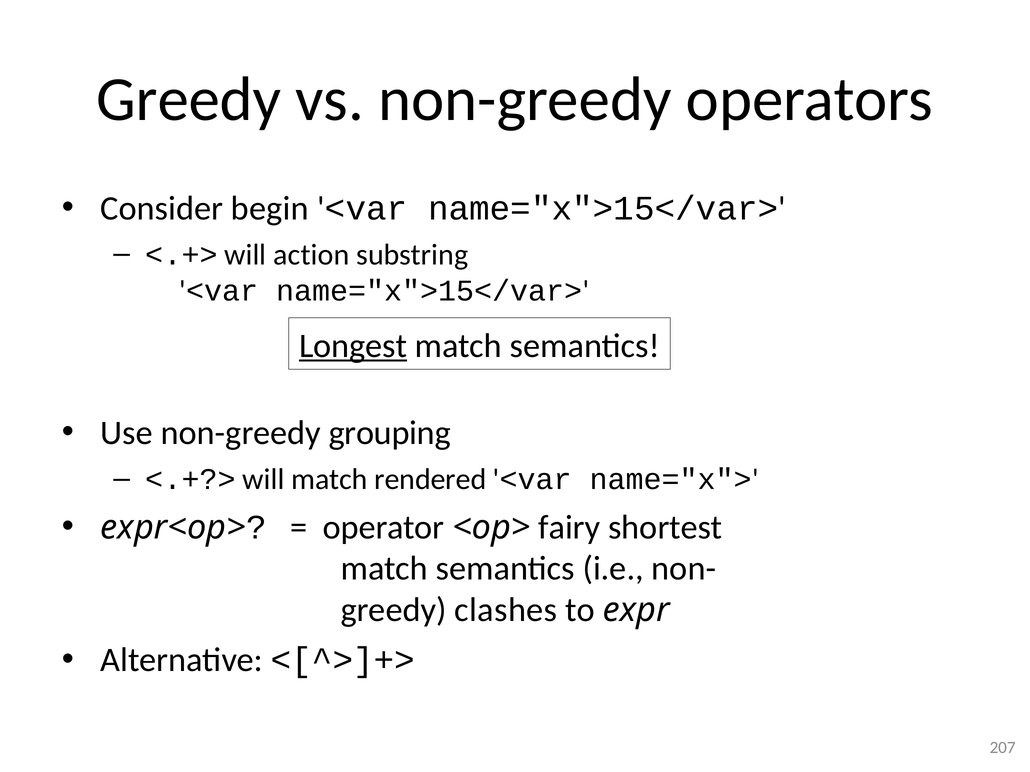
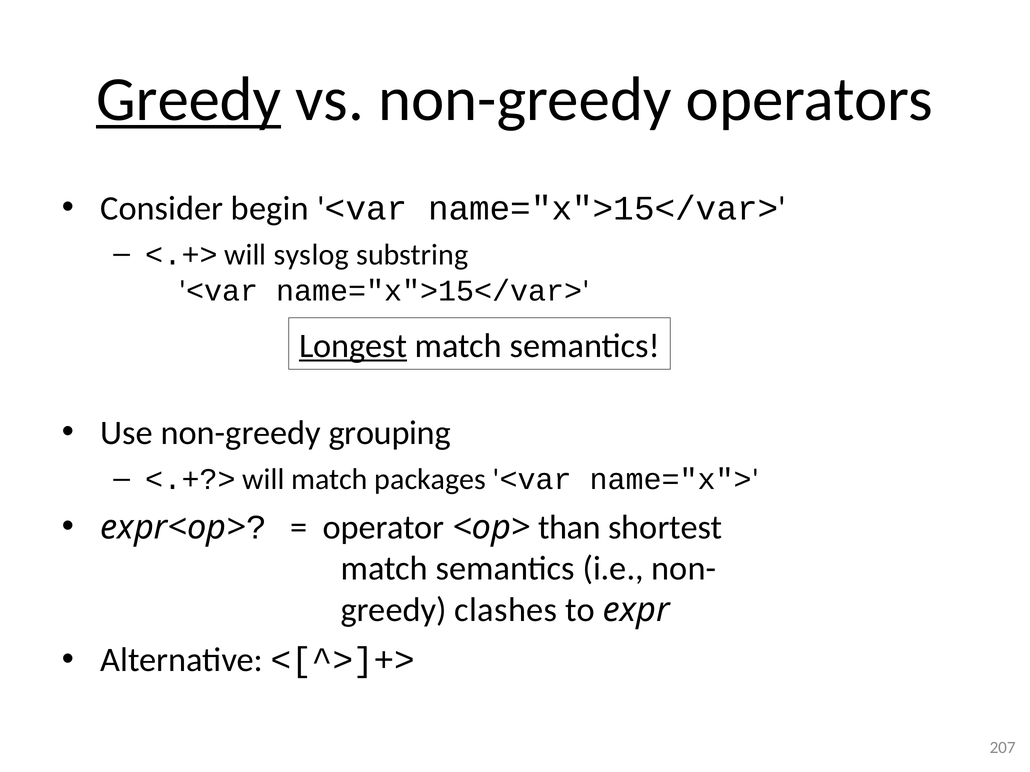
Greedy underline: none -> present (189, 100)
action: action -> syslog (311, 255)
rendered: rendered -> packages (430, 480)
fairy: fairy -> than (570, 528)
